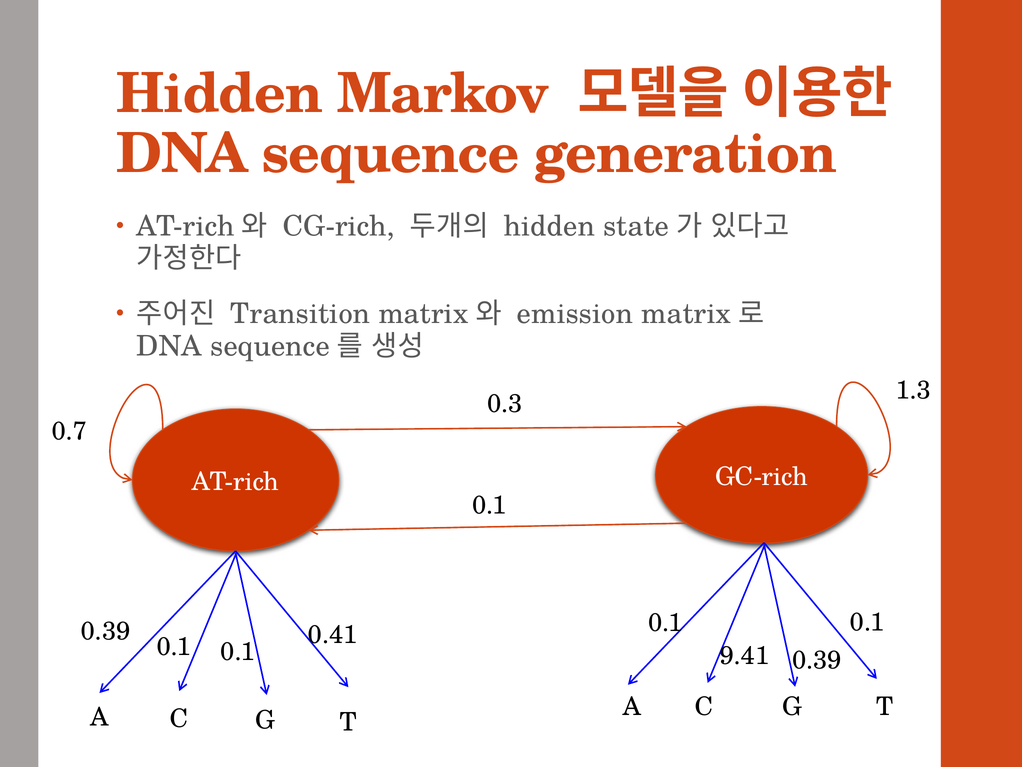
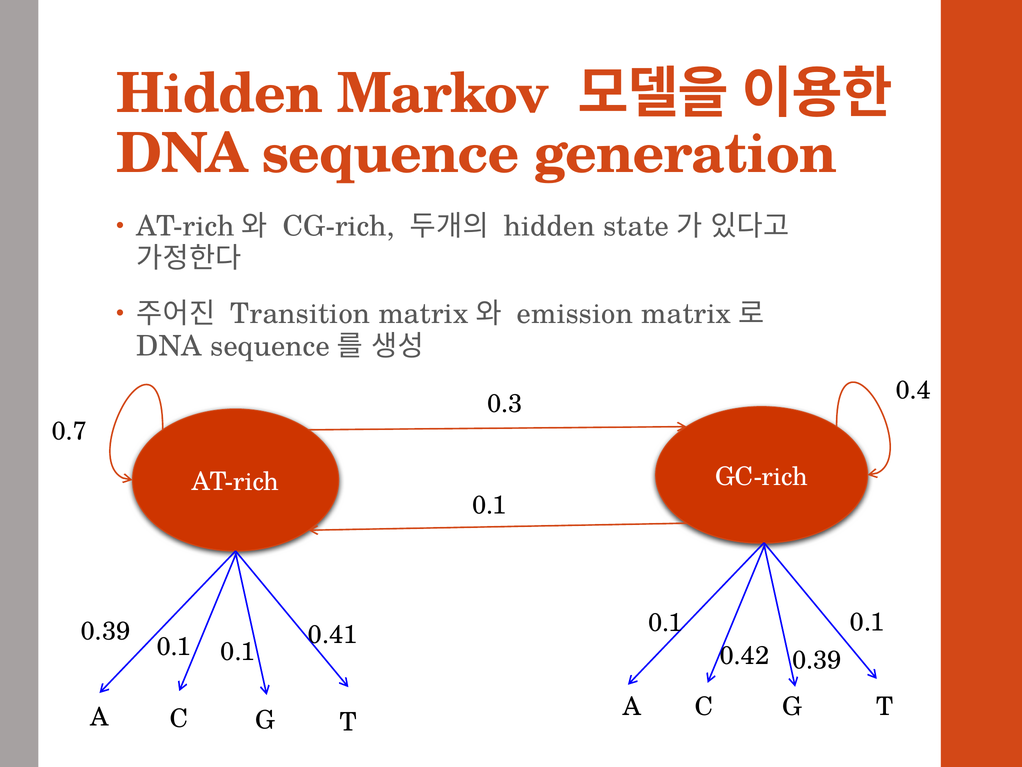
1.3: 1.3 -> 0.4 (913, 390)
9.41: 9.41 -> 0.42 (744, 655)
